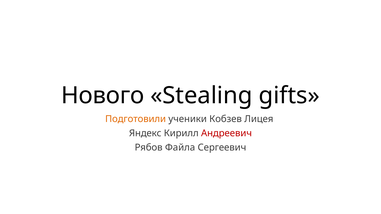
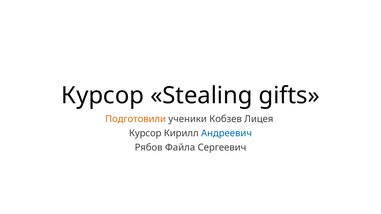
Нового: Нового -> Курсор (103, 96)
Яндекс: Яндекс -> Курсор (145, 133)
Андреевич colour: red -> blue (227, 133)
